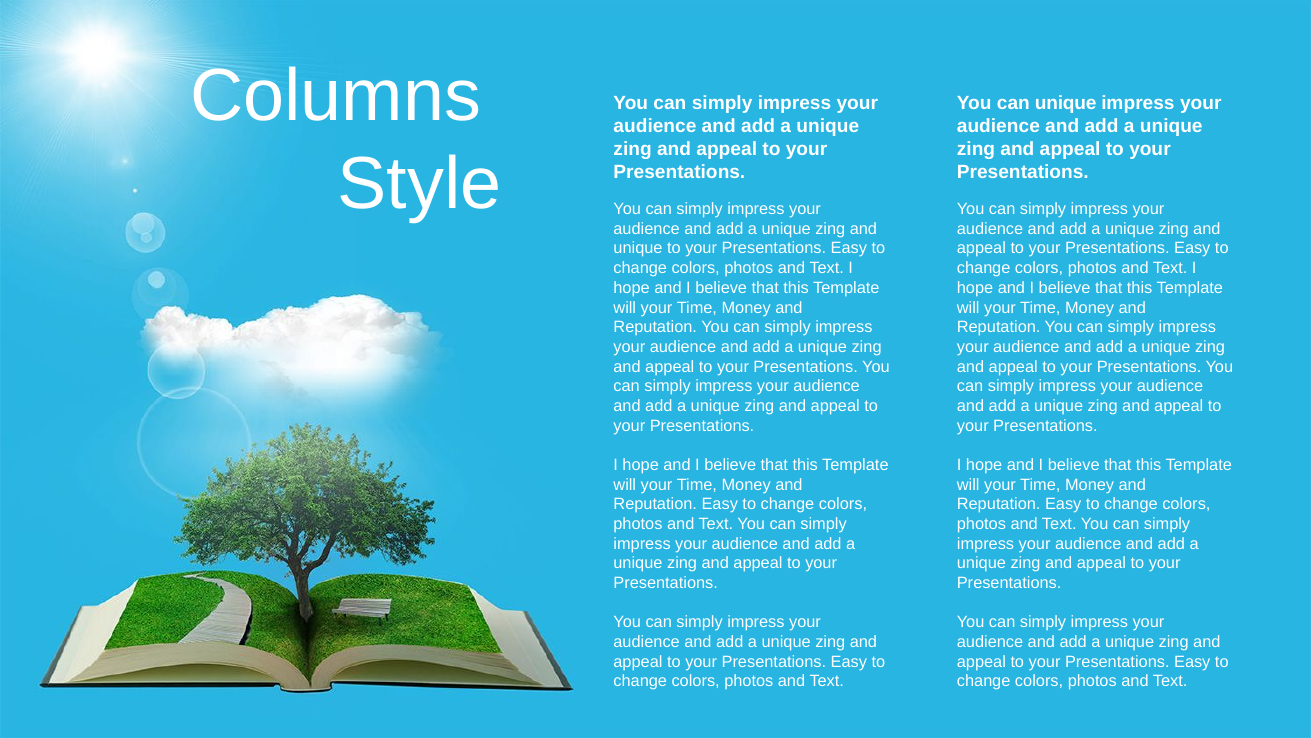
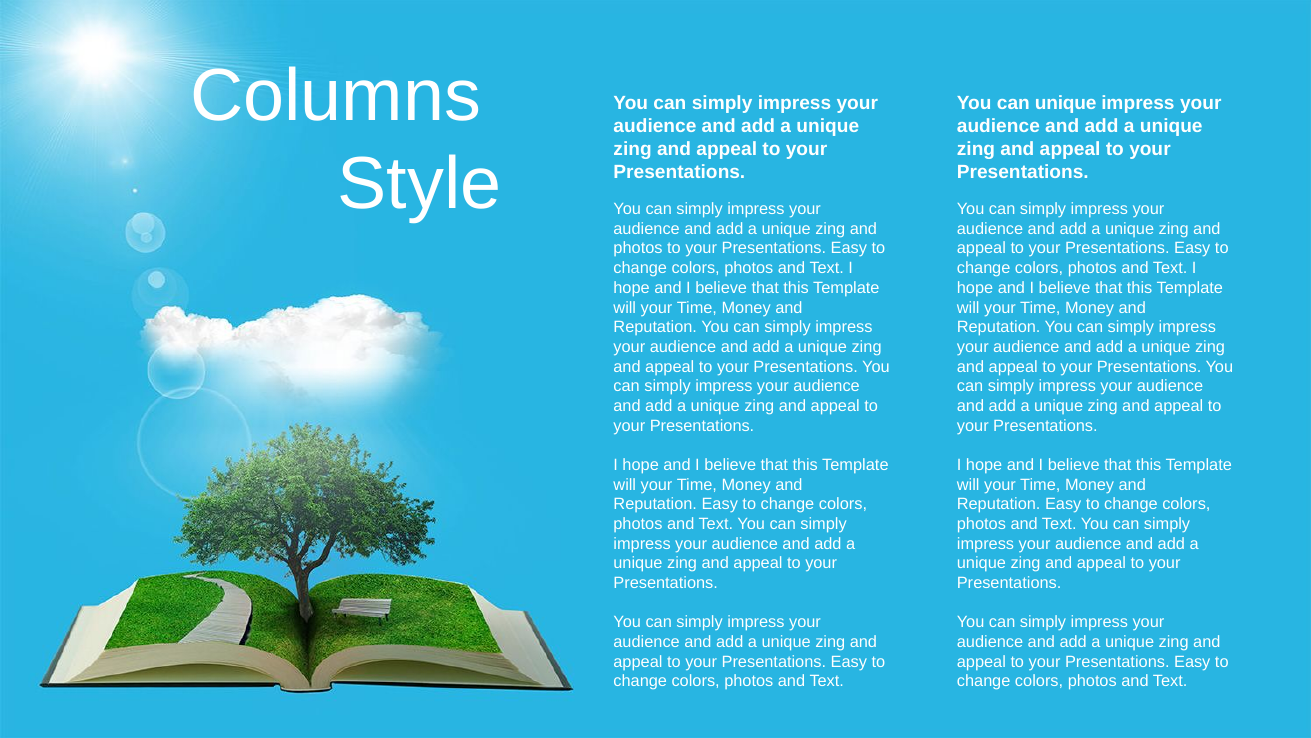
unique: unique -> photos (638, 248)
